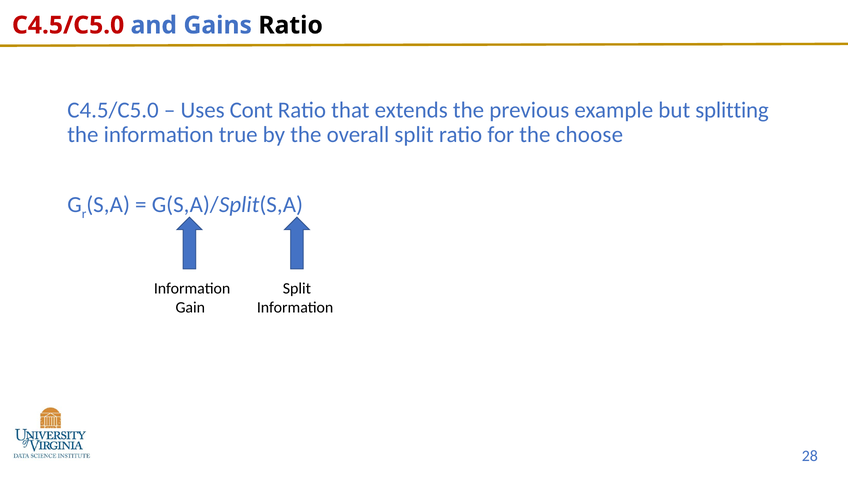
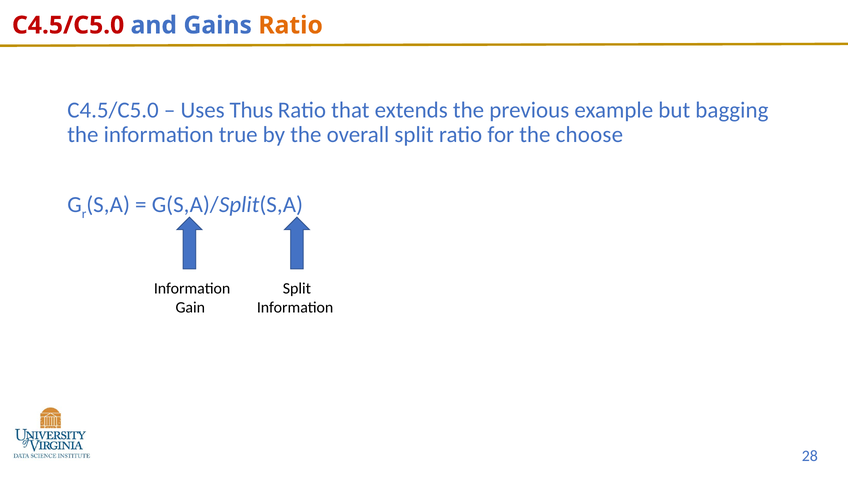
Ratio colour: black -> orange (291, 25)
Cont: Cont -> Thus (251, 110)
splitting: splitting -> bagging (732, 110)
